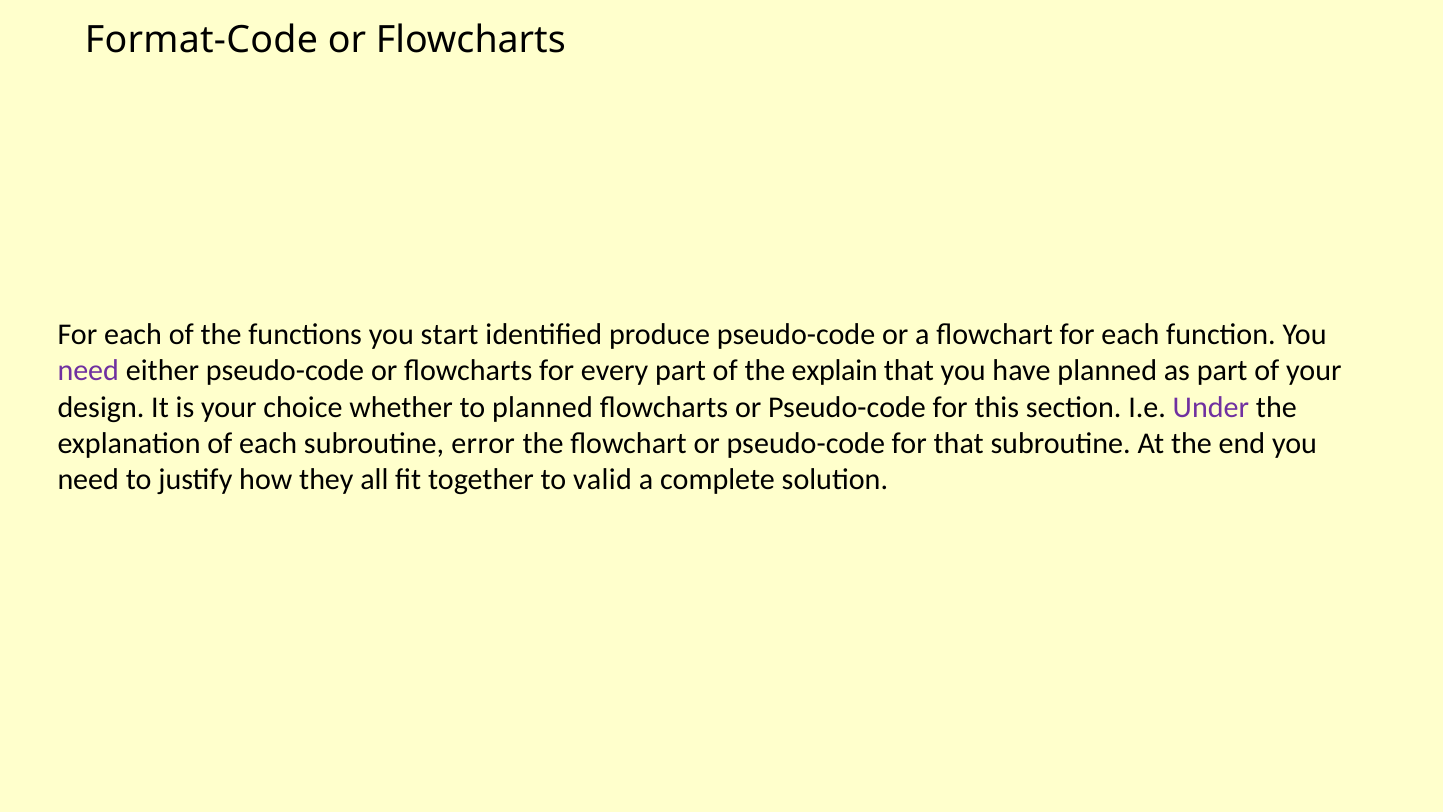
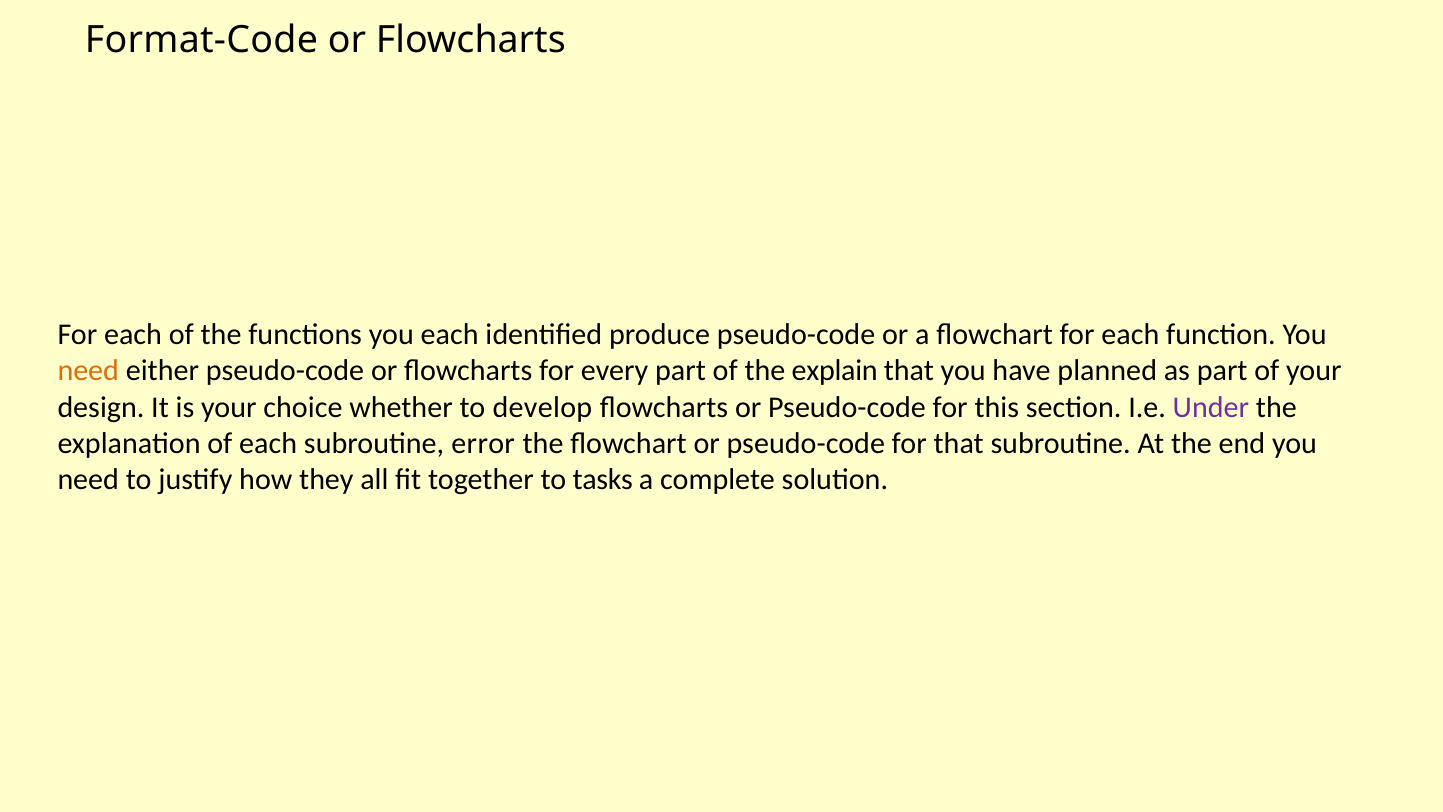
you start: start -> each (450, 335)
need colour: purple -> orange (88, 371)
to planned: planned -> develop (542, 407)
valid: valid -> tasks (603, 479)
